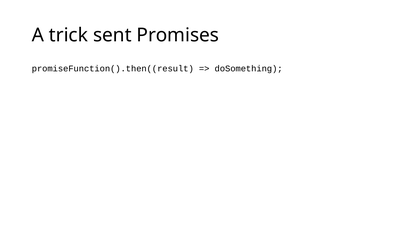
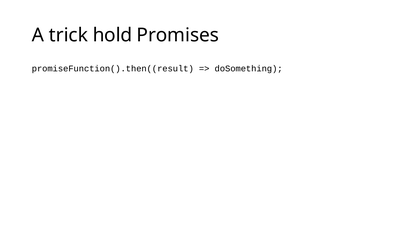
sent: sent -> hold (112, 35)
